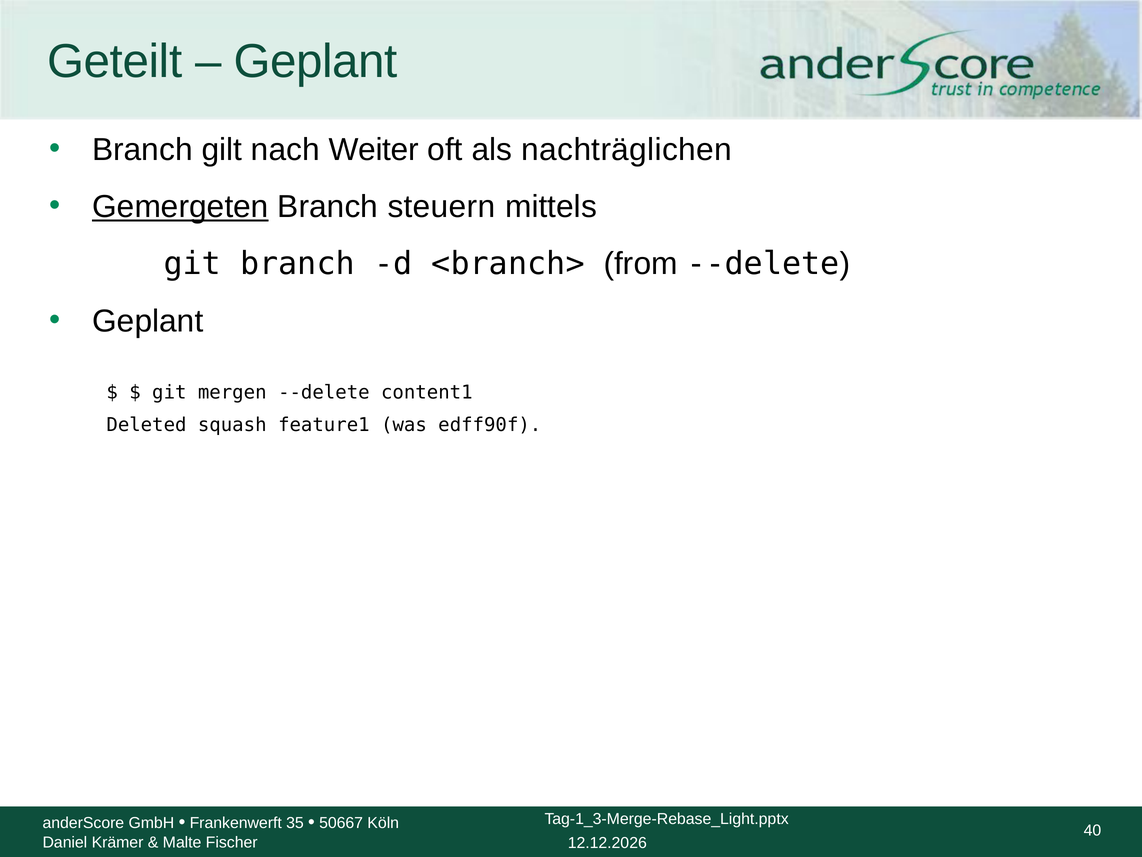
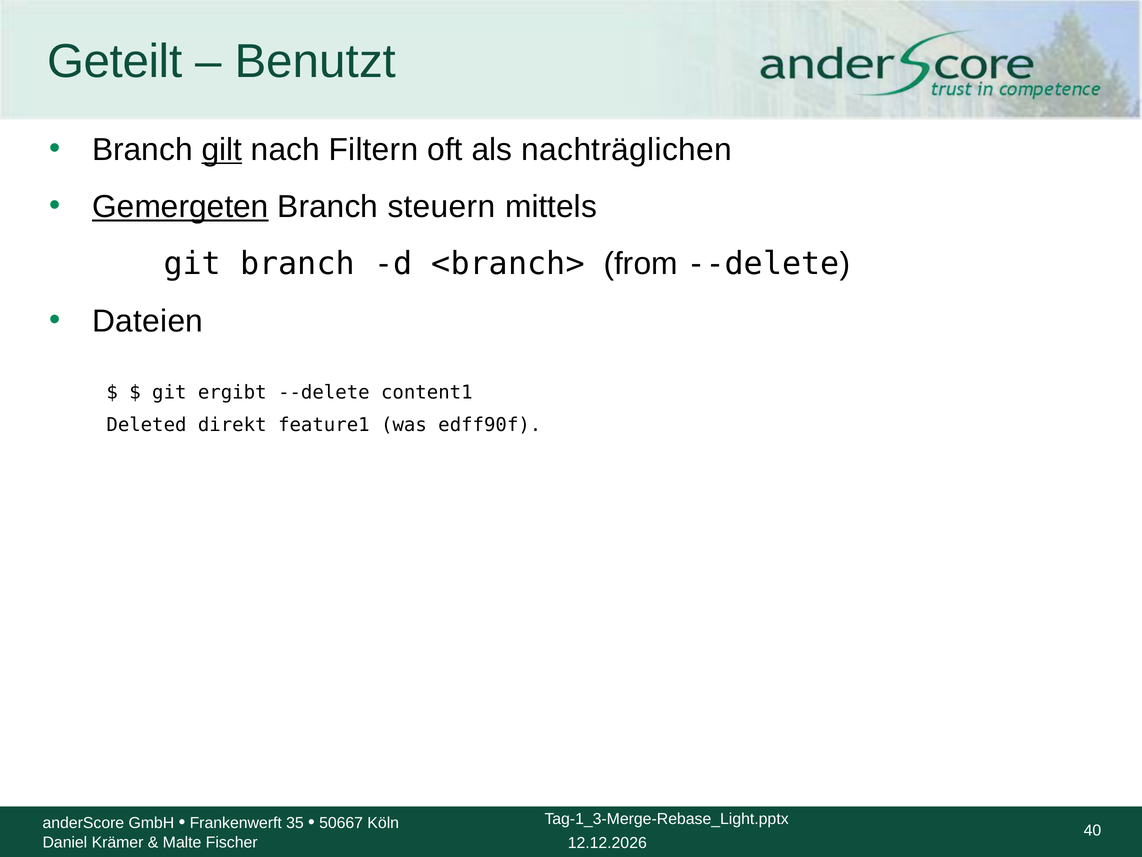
Geplant: Geplant -> Benutzt (315, 62)
gilt underline: none -> present (222, 150)
Weiter: Weiter -> Filtern (373, 150)
Geplant: Geplant -> Dateien (148, 321)
mergen: mergen -> ergibt (232, 392)
squash: squash -> direkt (232, 425)
